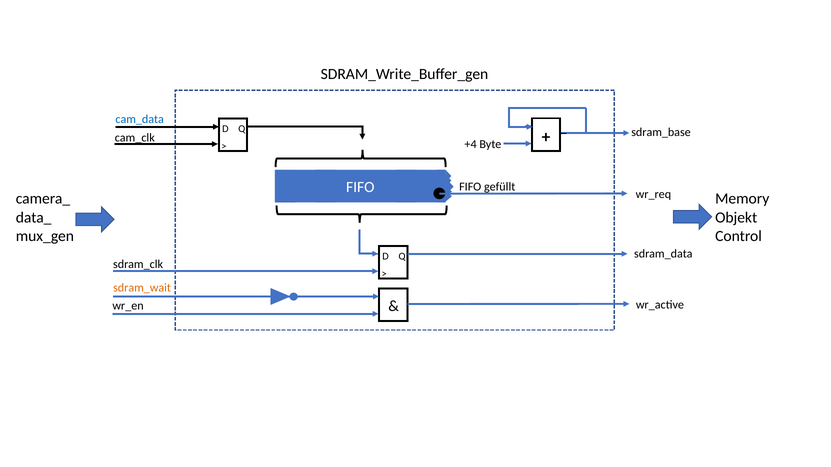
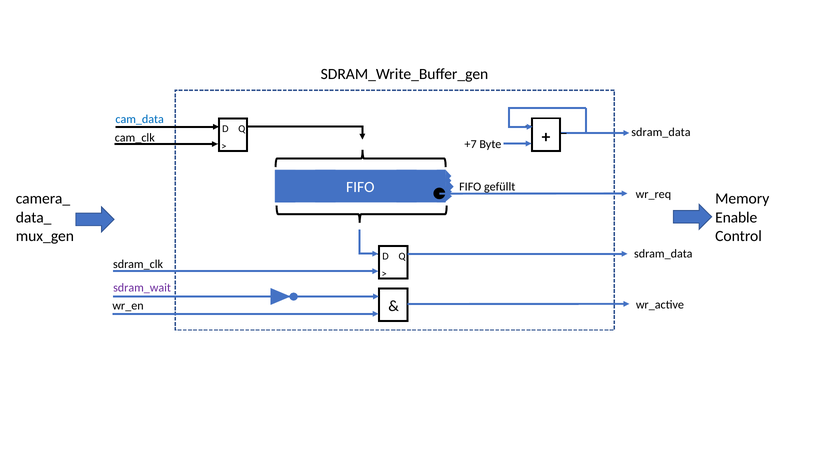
sdram_base: sdram_base -> sdram_data (661, 132)
+4: +4 -> +7 (471, 144)
Objekt: Objekt -> Enable (736, 218)
sdram_wait colour: orange -> purple (142, 288)
